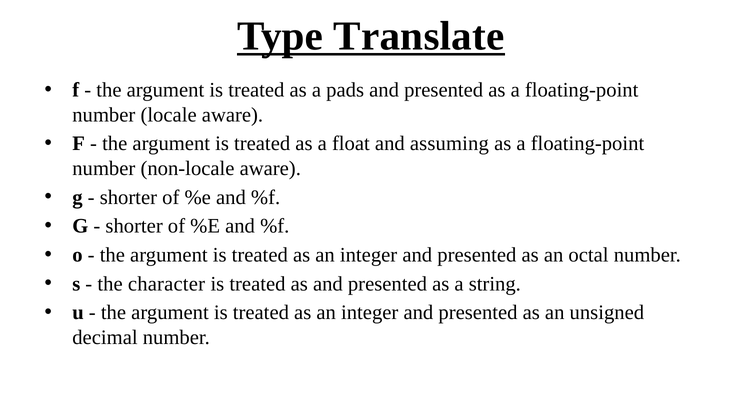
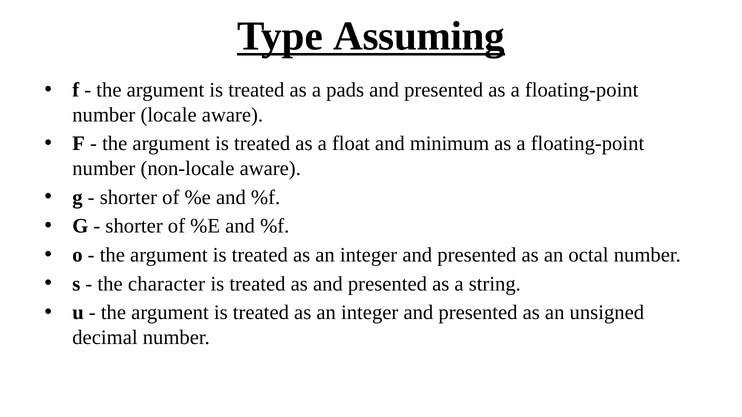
Translate: Translate -> Assuming (419, 36)
assuming: assuming -> minimum (450, 144)
